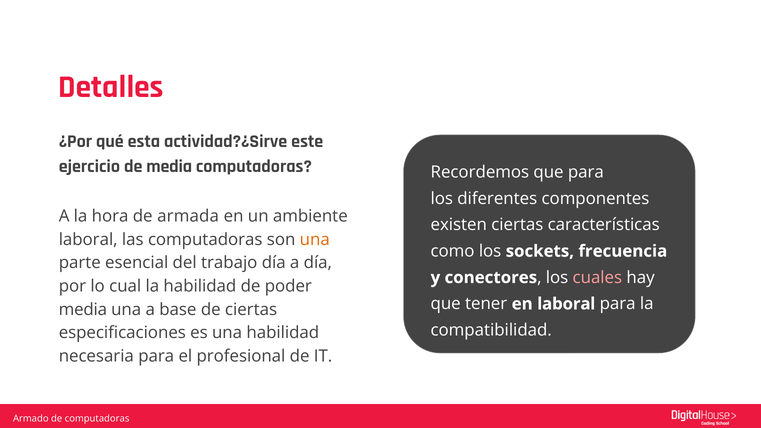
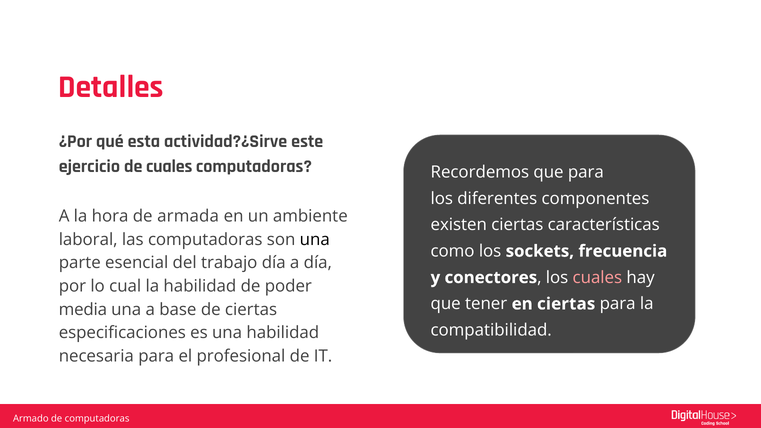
de media: media -> cuales (169, 166)
una colour: orange -> black (315, 240)
en laboral: laboral -> ciertas (566, 304)
